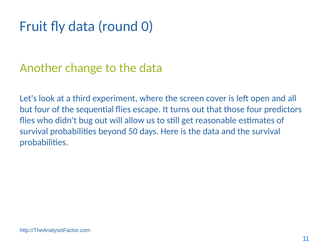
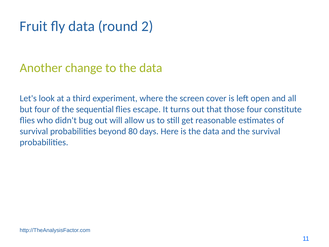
0: 0 -> 2 (147, 26)
predictors: predictors -> constitute (283, 109)
50: 50 -> 80 (133, 131)
